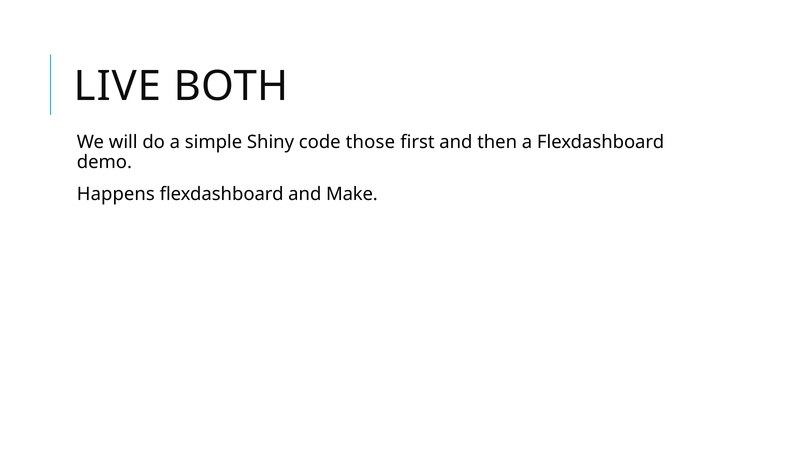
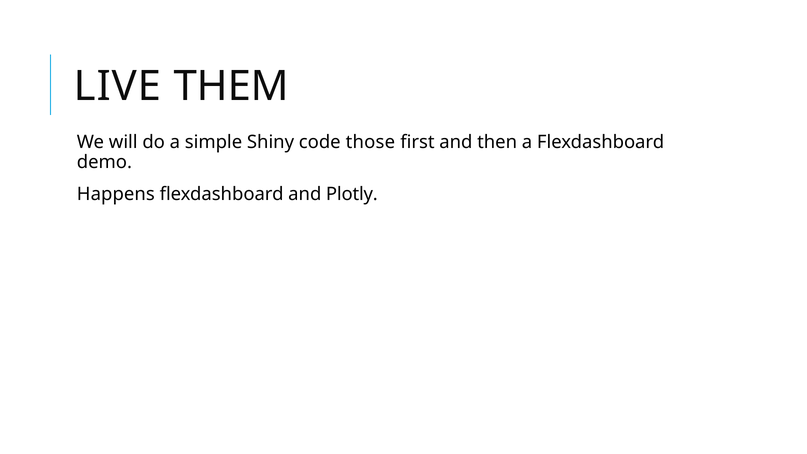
BOTH: BOTH -> THEM (231, 87)
Make: Make -> Plotly (352, 194)
